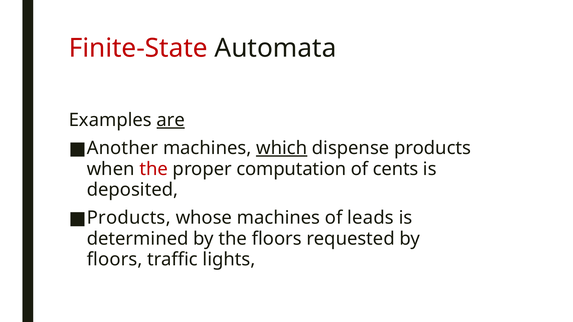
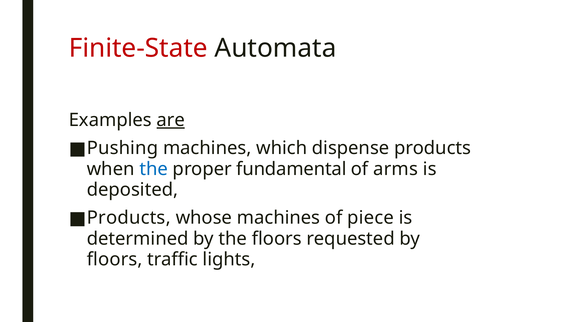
Another: Another -> Pushing (122, 148)
which underline: present -> none (282, 148)
the colour: red -> blue (154, 169)
computation: computation -> fundamental (291, 169)
cents: cents -> arms (396, 169)
leads: leads -> piece (371, 218)
